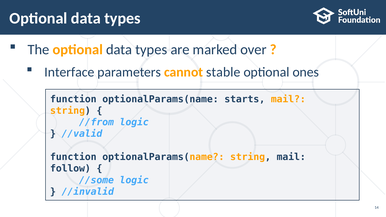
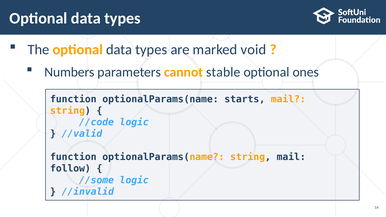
over: over -> void (253, 50)
Interface: Interface -> Numbers (69, 72)
//from: //from -> //code (96, 122)
